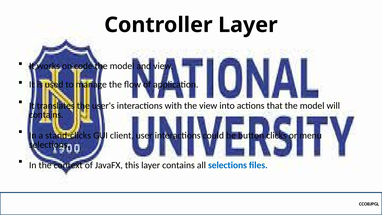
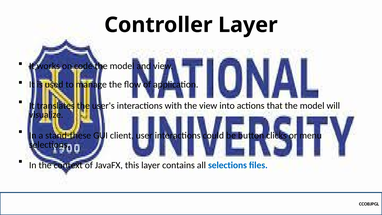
contains: contains -> visualize (46, 115)
stand-clicks: stand-clicks -> stand-these (68, 135)
